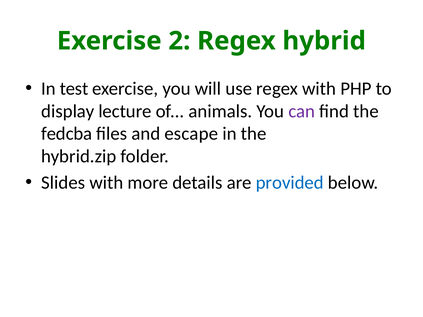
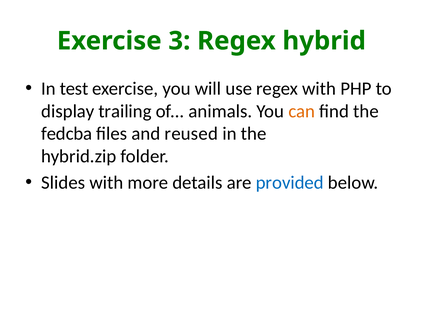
2: 2 -> 3 (179, 41)
lecture: lecture -> trailing (125, 111)
can colour: purple -> orange (302, 111)
escape: escape -> reused (191, 134)
